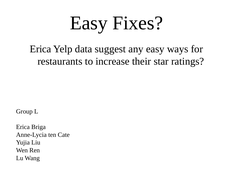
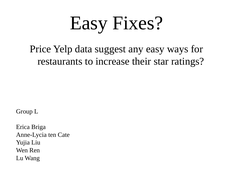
Erica: Erica -> Price (40, 49)
